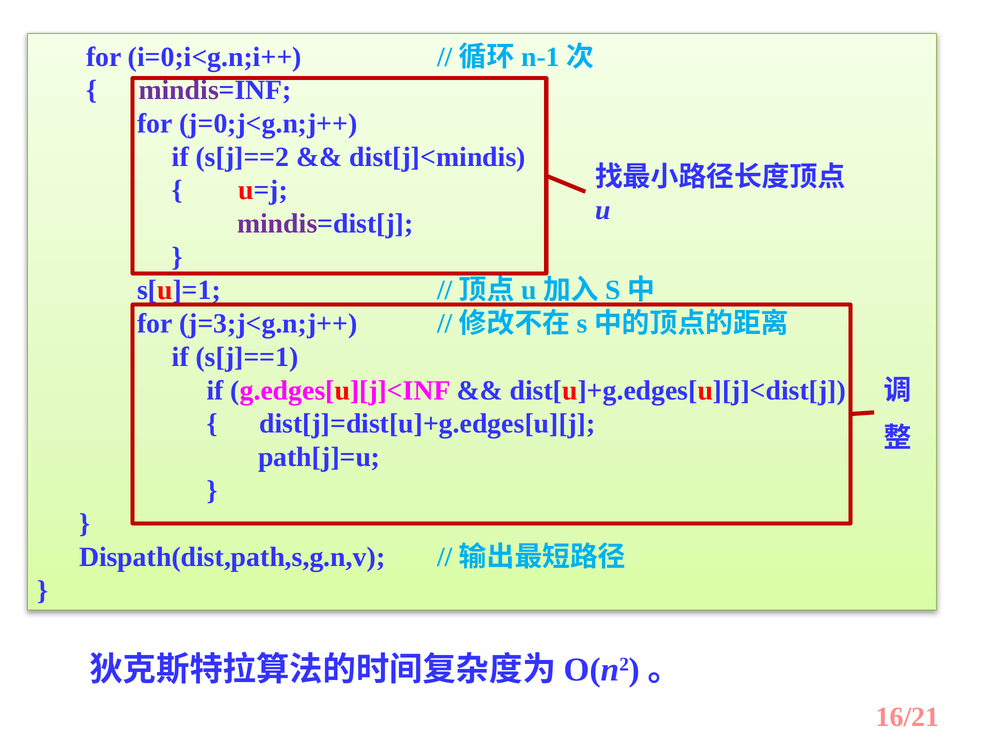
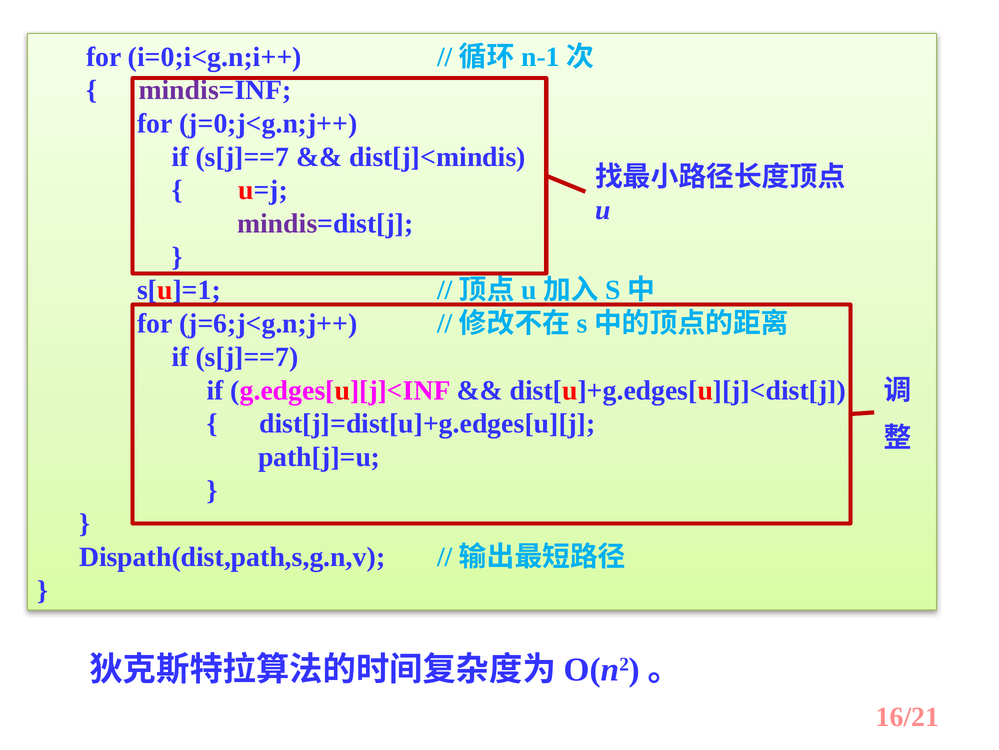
s[j]==2: s[j]==2 -> s[j]==7 (242, 157)
j=3;j<g.n;j++: j=3;j<g.n;j++ -> j=6;j<g.n;j++ (268, 323)
s[j]==1: s[j]==1 -> s[j]==7 (247, 357)
